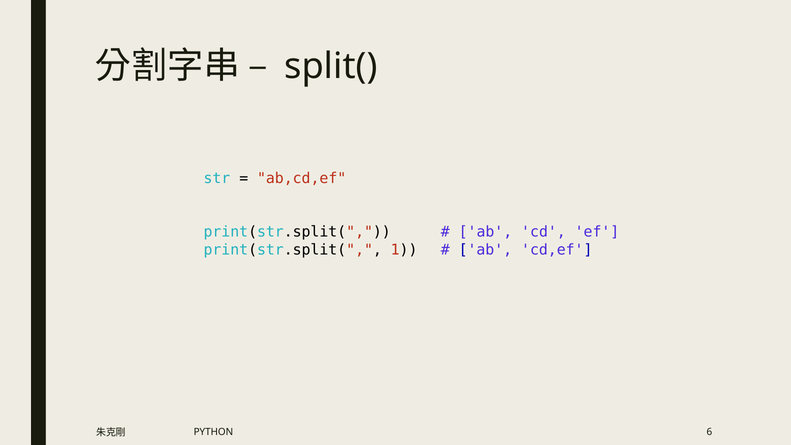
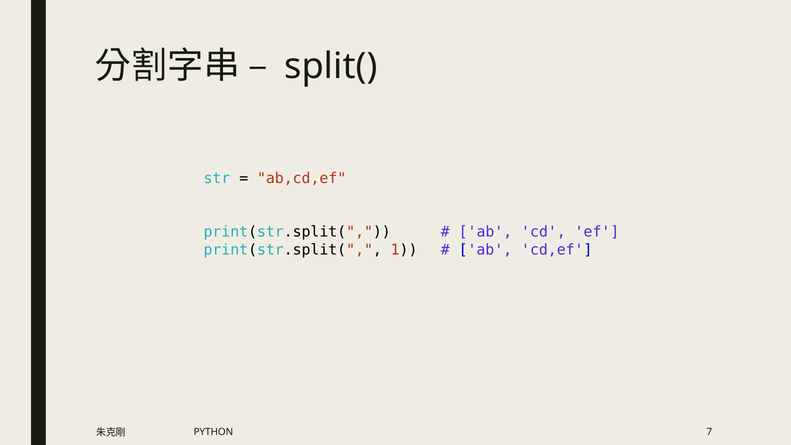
6: 6 -> 7 (709, 432)
